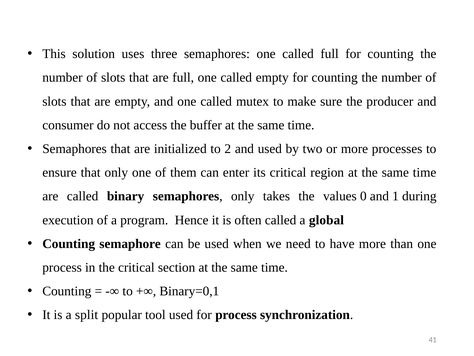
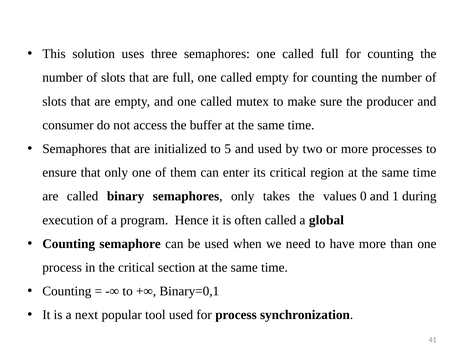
2: 2 -> 5 (228, 149)
split: split -> next (87, 315)
